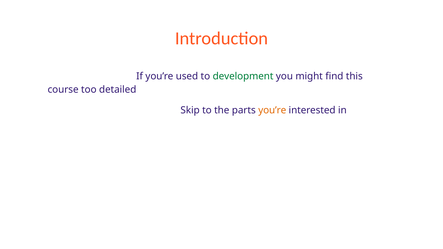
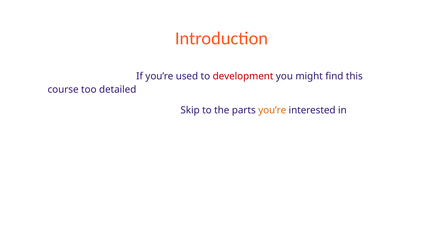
development colour: green -> red (243, 76)
